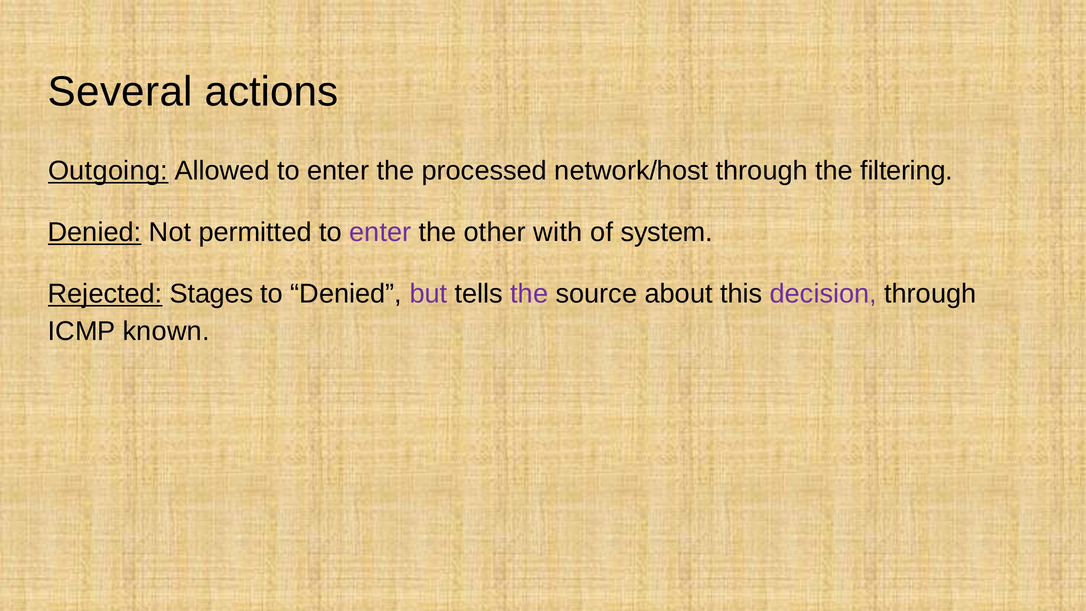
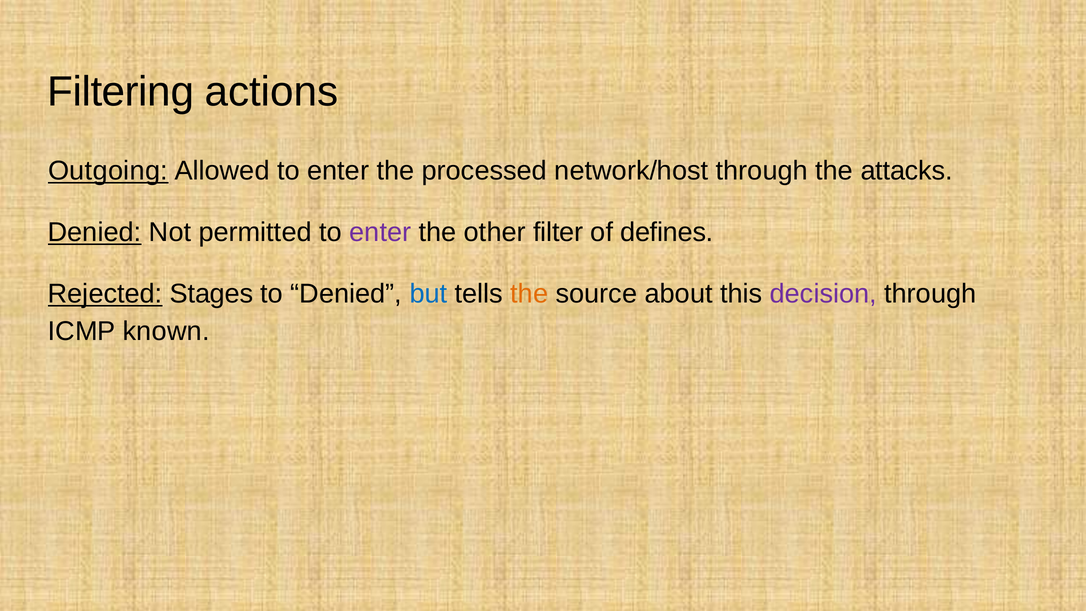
Several: Several -> Filtering (121, 92)
filtering: filtering -> attacks (907, 171)
with: with -> filter (558, 232)
system: system -> defines (667, 232)
but colour: purple -> blue (428, 294)
the colour: purple -> orange (529, 294)
